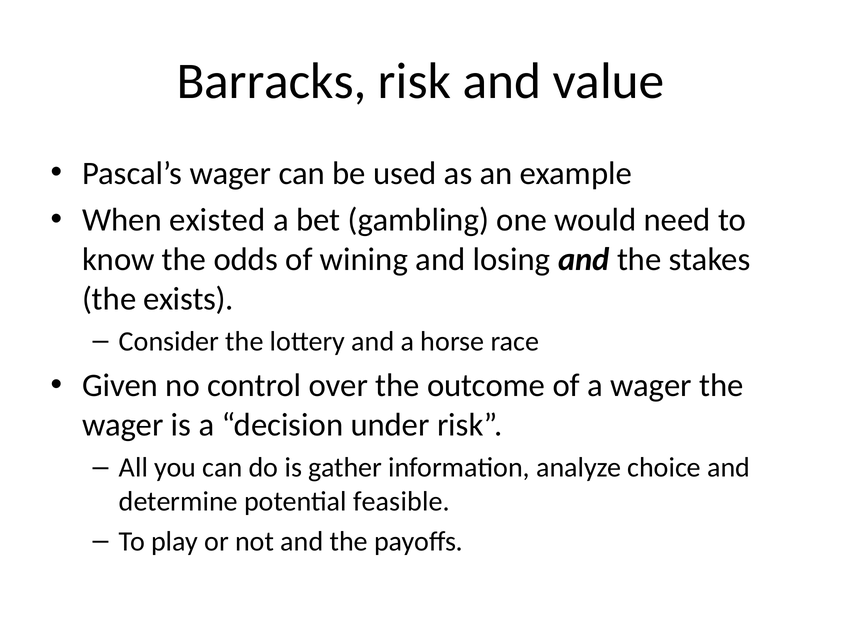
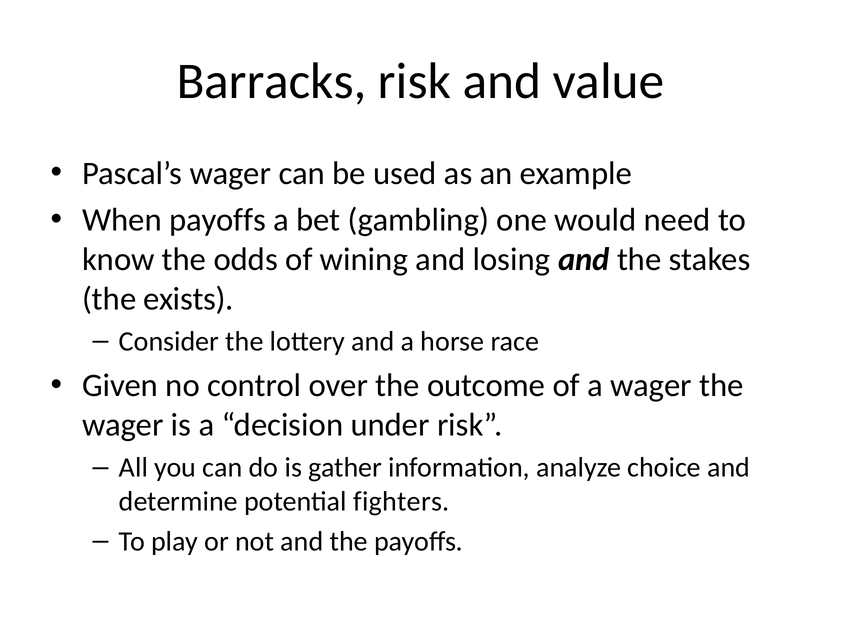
When existed: existed -> payoffs (218, 220)
feasible: feasible -> fighters (401, 502)
